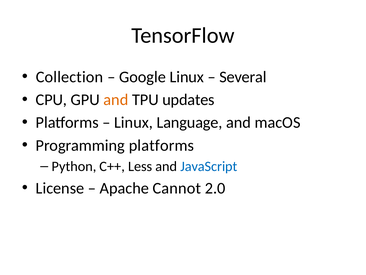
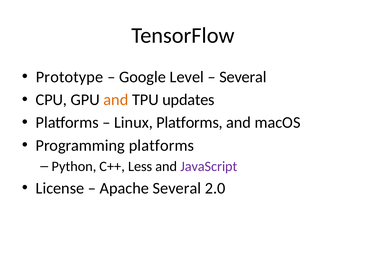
Collection: Collection -> Prototype (70, 77)
Google Linux: Linux -> Level (187, 77)
Linux Language: Language -> Platforms (190, 122)
JavaScript colour: blue -> purple (209, 166)
Apache Cannot: Cannot -> Several (177, 188)
